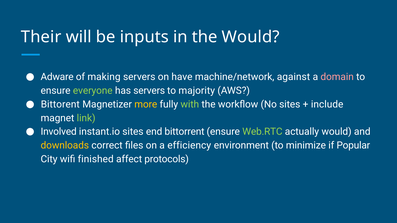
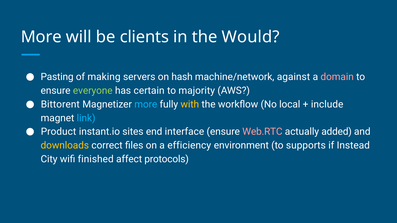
Their: Their -> More (41, 37)
inputs: inputs -> clients (144, 37)
Adware: Adware -> Pasting (57, 77)
have: have -> hash (182, 77)
has servers: servers -> certain (149, 91)
more colour: yellow -> light blue (146, 104)
with colour: light green -> yellow (190, 104)
No sites: sites -> local (290, 104)
link colour: light green -> light blue (86, 118)
Involved: Involved -> Product (59, 132)
bittorrent: bittorrent -> interface (184, 132)
Web.RTC colour: light green -> pink (262, 132)
actually would: would -> added (337, 132)
minimize: minimize -> supports (306, 146)
Popular: Popular -> Instead (353, 146)
